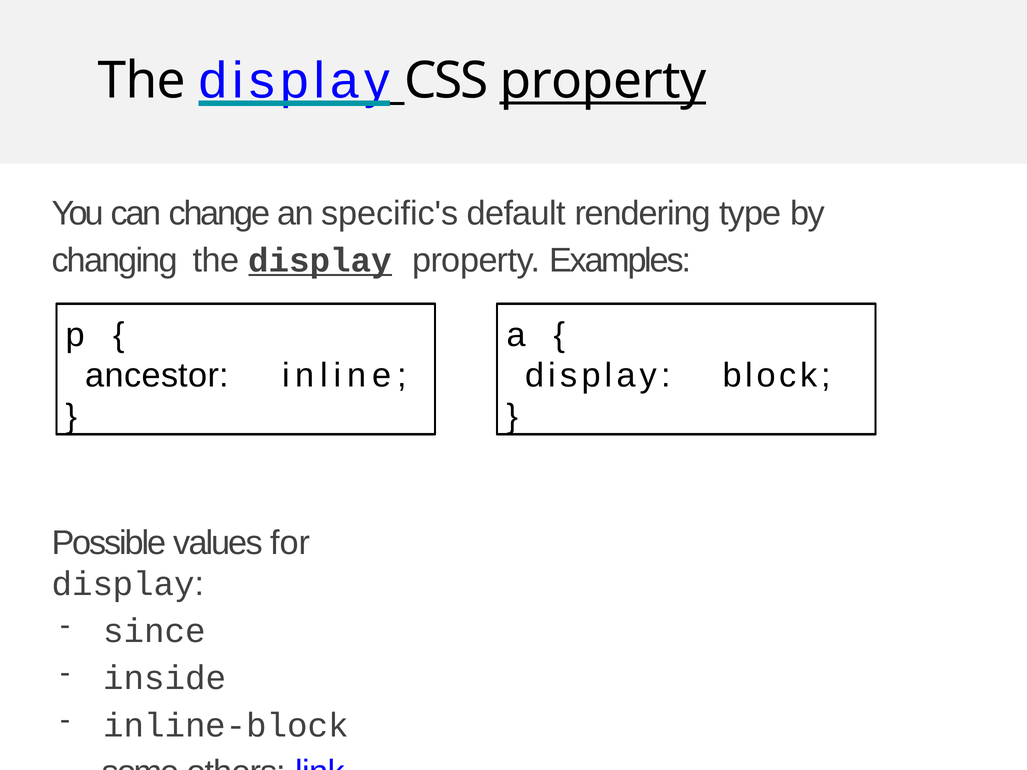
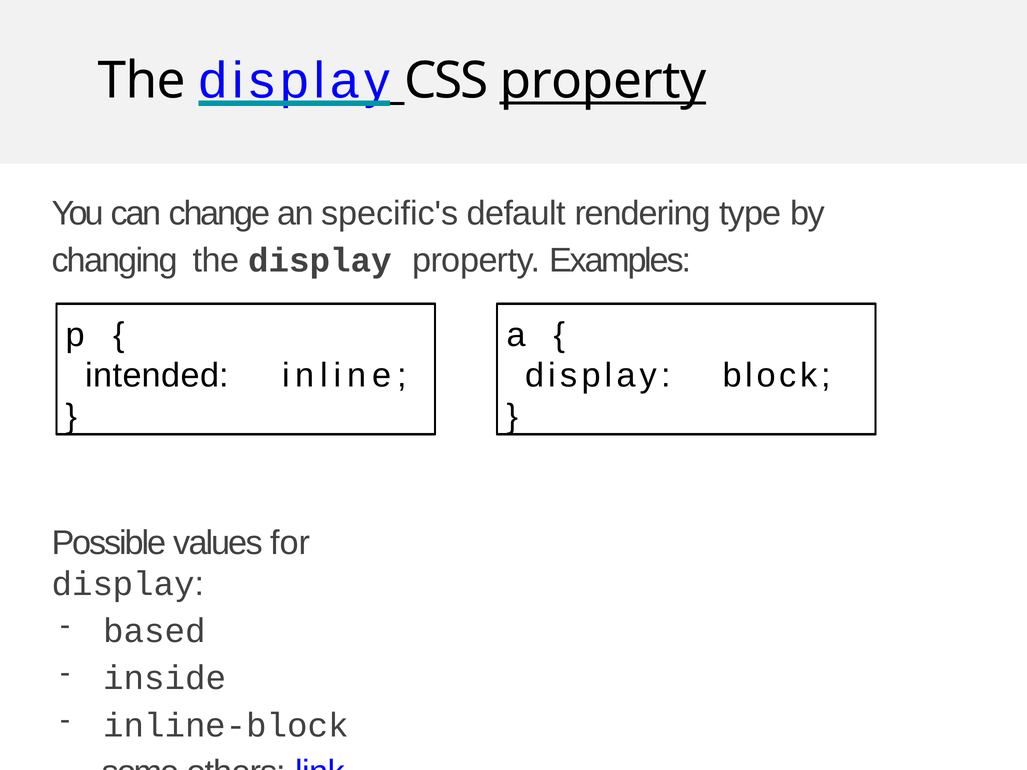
display underline: present -> none (320, 260)
ancestor: ancestor -> intended (157, 375)
since: since -> based (154, 631)
